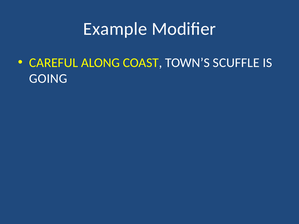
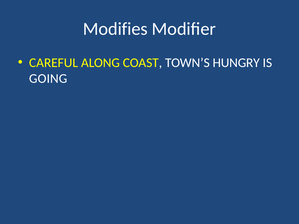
Example: Example -> Modifies (115, 29)
SCUFFLE: SCUFFLE -> HUNGRY (236, 63)
